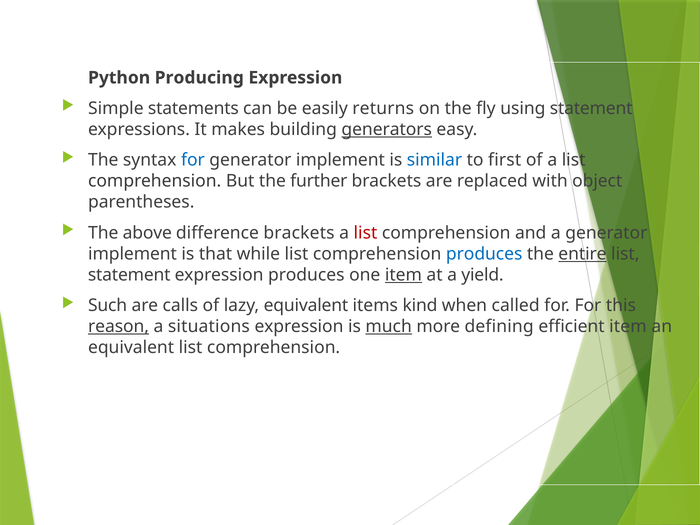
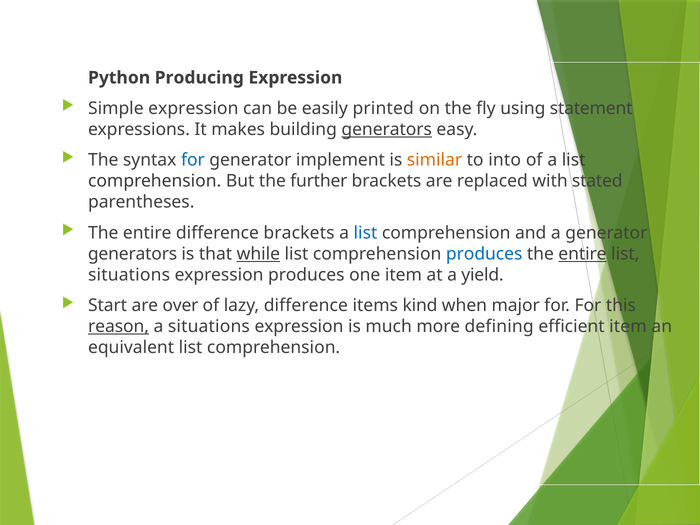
Simple statements: statements -> expression (193, 108)
returns: returns -> printed (383, 108)
similar colour: blue -> orange (434, 160)
first: first -> into (505, 160)
object: object -> stated (597, 181)
above: above -> entire (147, 233)
list colour: red -> blue (365, 233)
implement: implement -> generators (133, 254)
while underline: none -> present (258, 254)
statement: statement -> situations (129, 275)
item underline: present -> none (403, 275)
Such: Such -> Start (108, 306)
calls: calls -> over (180, 306)
lazy equivalent: equivalent -> difference (306, 306)
called: called -> major (516, 306)
much underline: present -> none (389, 327)
